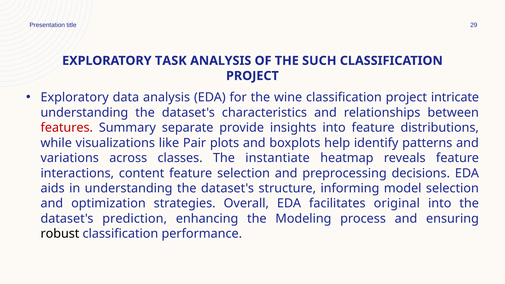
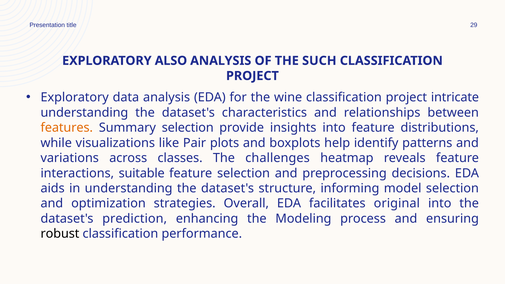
TASK: TASK -> ALSO (171, 61)
features colour: red -> orange (67, 128)
Summary separate: separate -> selection (188, 128)
instantiate: instantiate -> challenges (278, 158)
content: content -> suitable (142, 173)
